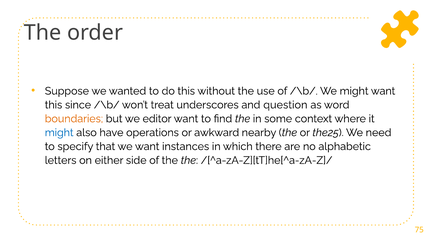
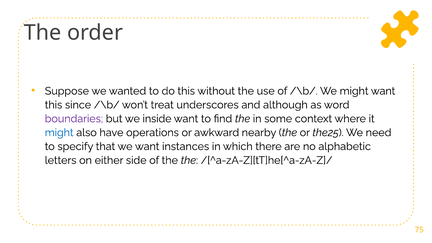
question: question -> although (285, 105)
boundaries colour: orange -> purple (74, 119)
editor: editor -> inside (157, 119)
